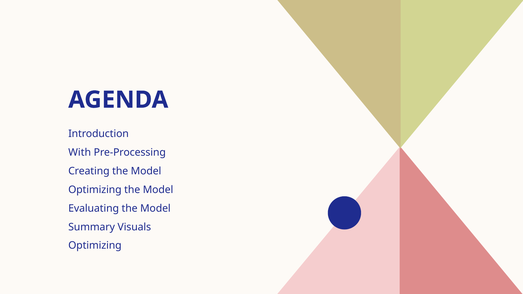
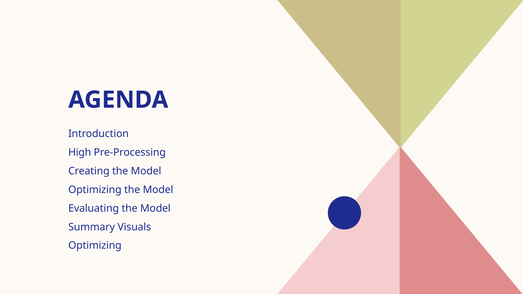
With: With -> High (80, 153)
